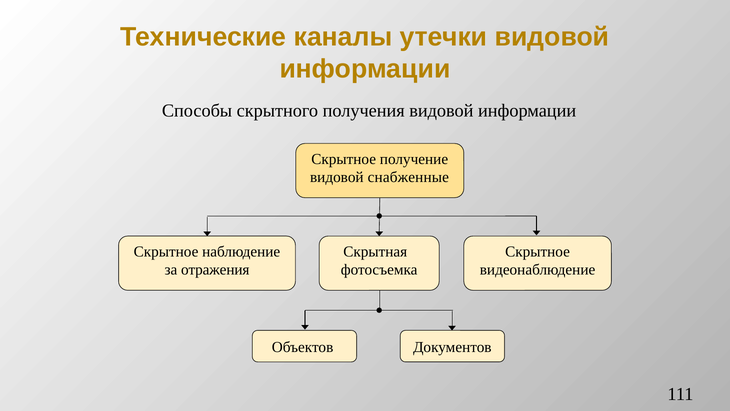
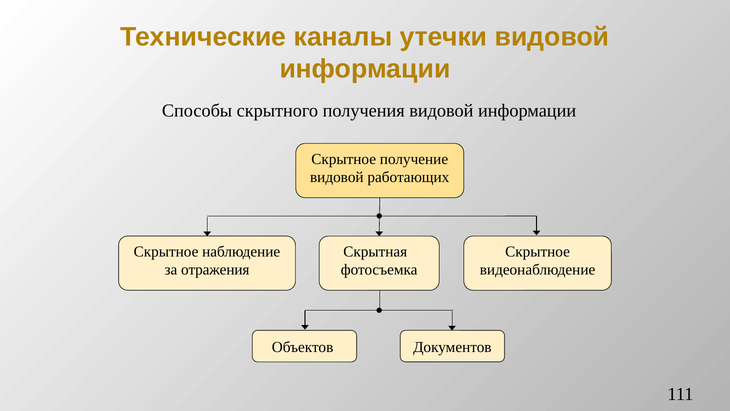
снабженные: снабженные -> работающих (408, 177)
